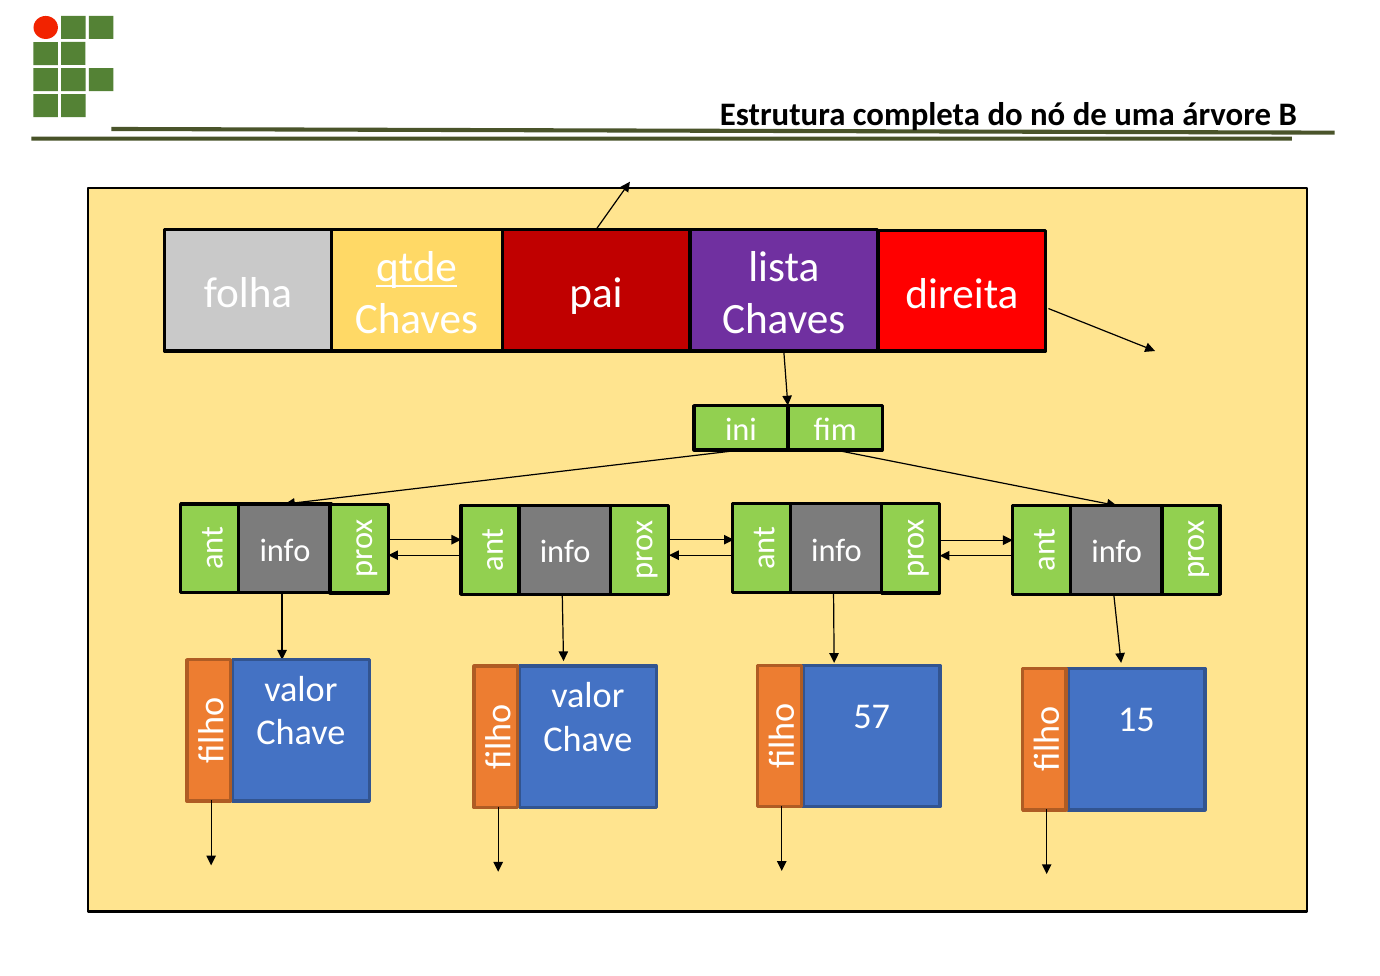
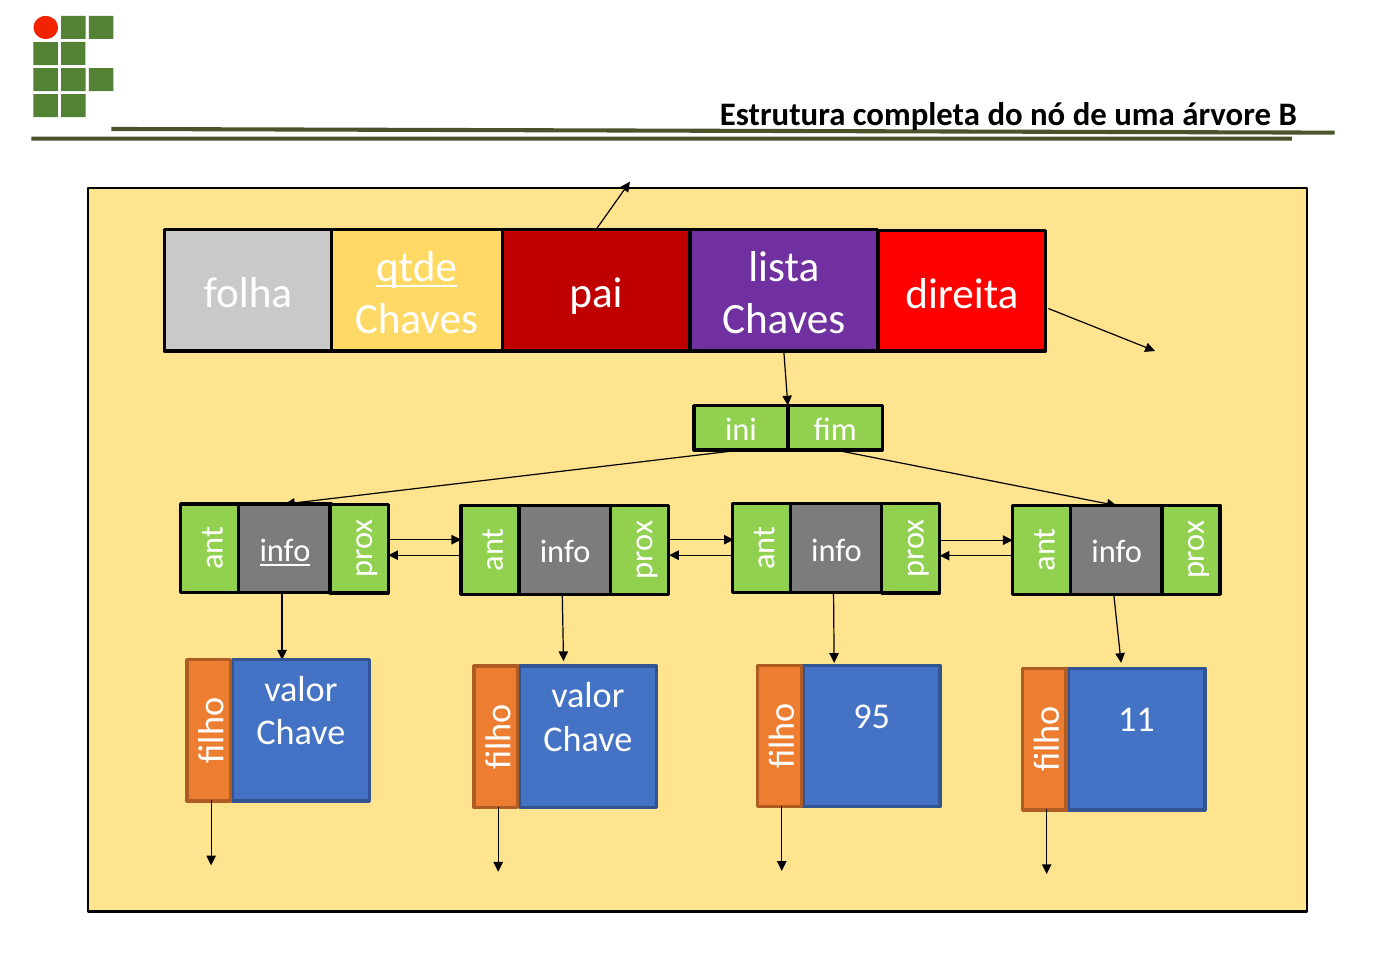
info underline: none -> present (285, 551)
15: 15 -> 11 (1136, 720)
57: 57 -> 95 (872, 717)
